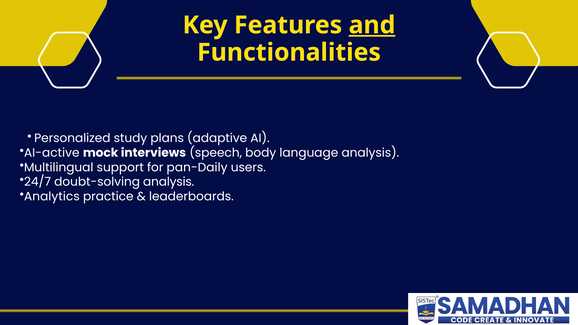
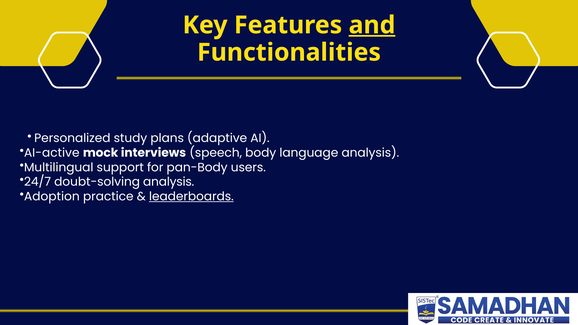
pan-Daily: pan-Daily -> pan-Body (197, 167)
Analytics: Analytics -> Adoption (52, 197)
leaderboards underline: none -> present (191, 197)
